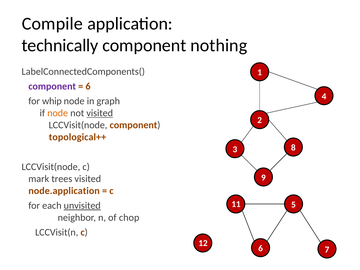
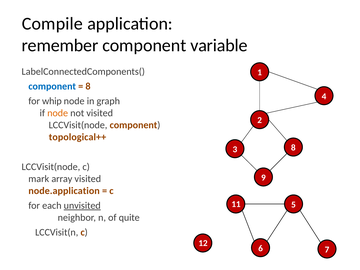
technically: technically -> remember (60, 45)
nothing: nothing -> variable (219, 45)
component colour: purple -> blue (52, 86)
6: 6 -> 8 (88, 86)
visited underline: present -> none (100, 113)
trees: trees -> array (62, 179)
chop: chop -> quite (129, 218)
